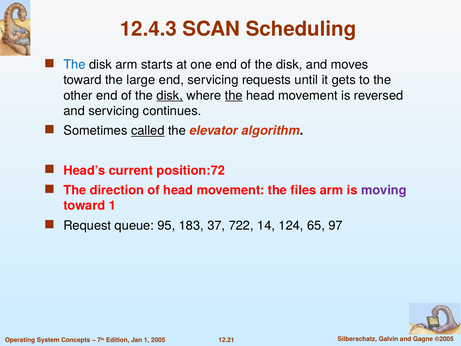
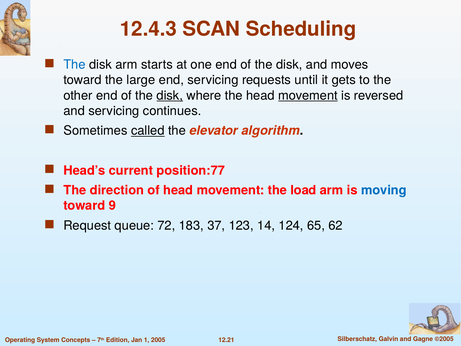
the underline: present -> none (234, 95)
movement underline: none -> present (308, 95)
position:72: position:72 -> position:77 (191, 170)
files: files -> load (304, 190)
moving colour: purple -> blue (384, 190)
toward 1: 1 -> 9 (112, 206)
95: 95 -> 72 (166, 225)
722: 722 -> 123 (241, 225)
97: 97 -> 62 (336, 225)
